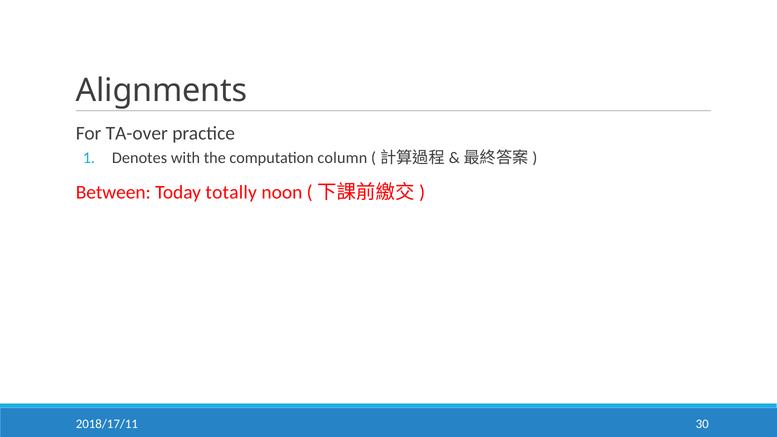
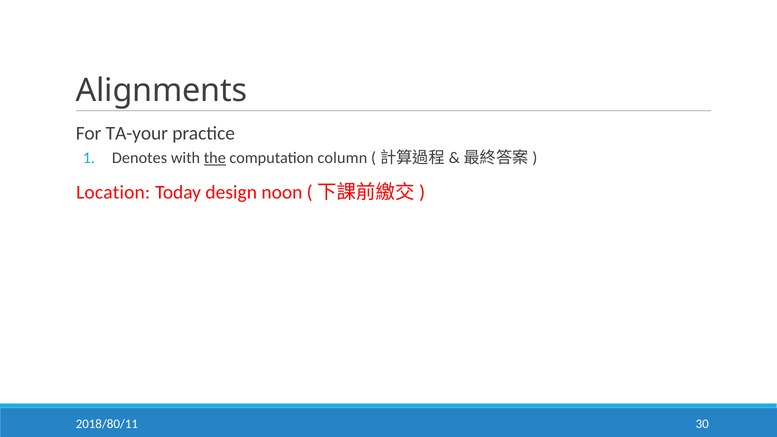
TA-over: TA-over -> TA-your (137, 134)
the underline: none -> present (215, 158)
Between: Between -> Location (113, 193)
totally: totally -> design (231, 193)
2018/17/11: 2018/17/11 -> 2018/80/11 (107, 424)
